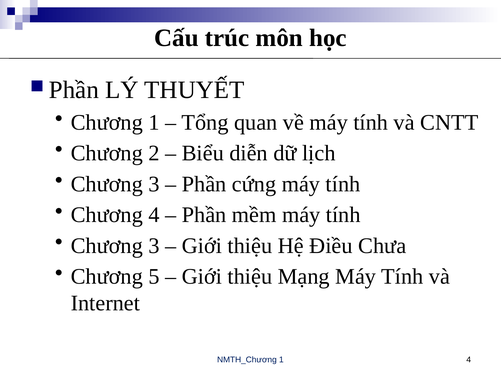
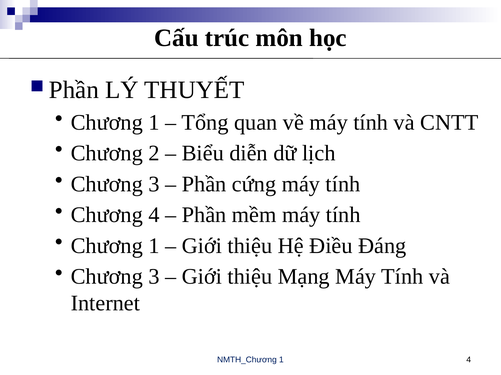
3: 3 -> 1 (154, 246)
Chưa: Chưa -> Đáng (382, 246)
5: 5 -> 3 (154, 277)
